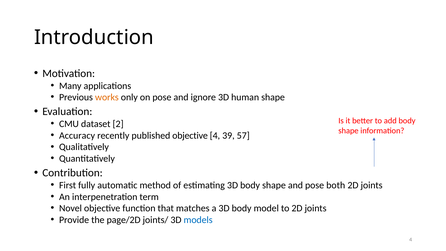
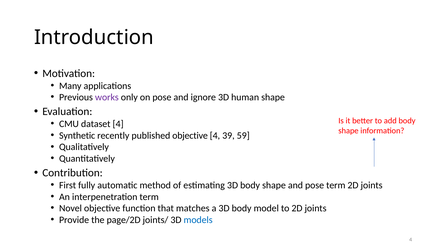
works colour: orange -> purple (107, 97)
dataset 2: 2 -> 4 (118, 124)
Accuracy: Accuracy -> Synthetic (77, 135)
57: 57 -> 59 (243, 135)
pose both: both -> term (336, 185)
